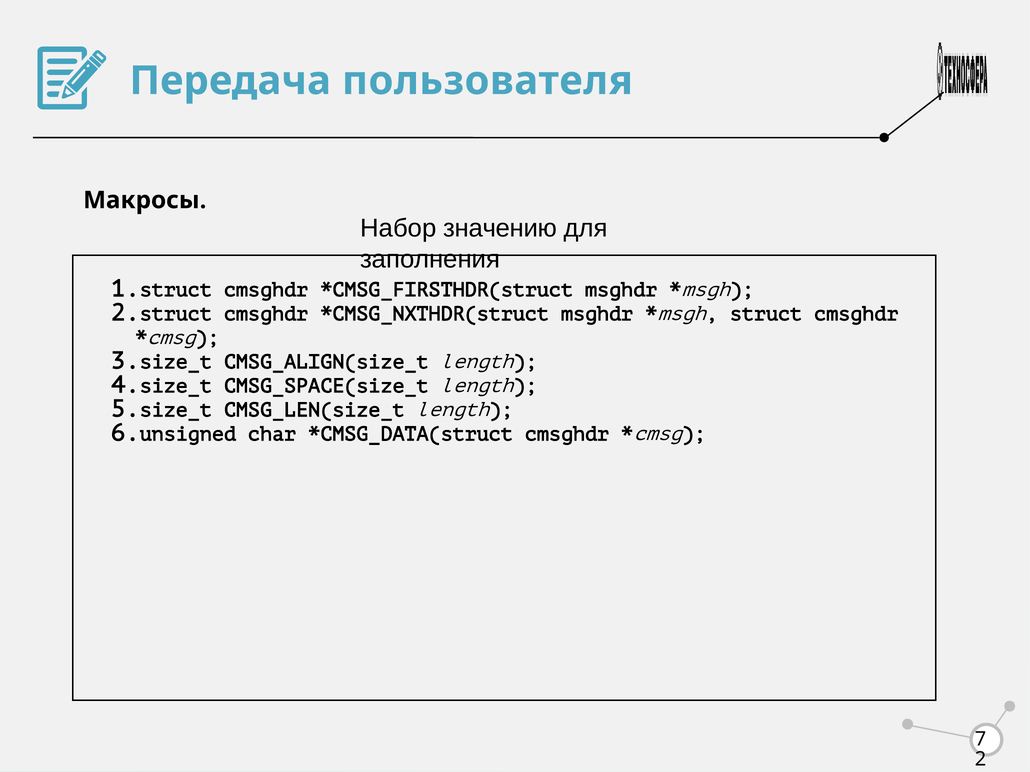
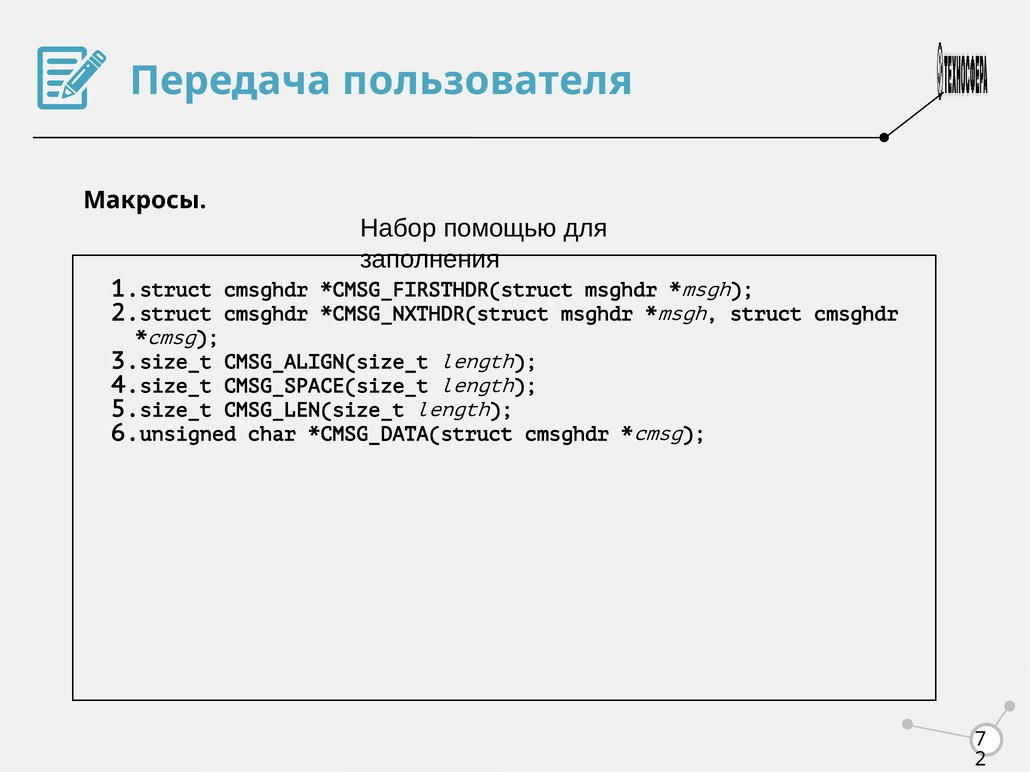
значению: значению -> помощью (500, 228)
